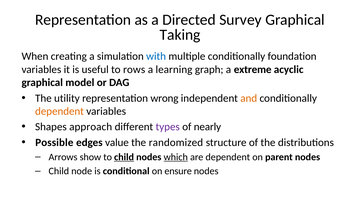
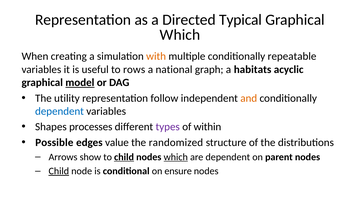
Survey: Survey -> Typical (241, 20)
Taking: Taking -> Which (180, 35)
with colour: blue -> orange (156, 56)
foundation: foundation -> repeatable (292, 56)
learning: learning -> national (174, 70)
extreme: extreme -> habitats (253, 70)
model underline: none -> present (80, 83)
wrong: wrong -> follow (164, 98)
dependent colour: orange -> blue (60, 112)
approach: approach -> processes (91, 127)
nearly: nearly -> within (207, 127)
Child underline: none -> present (59, 172)
